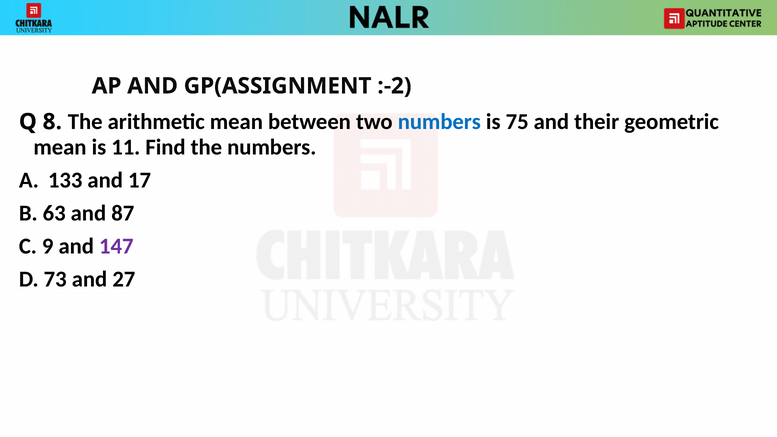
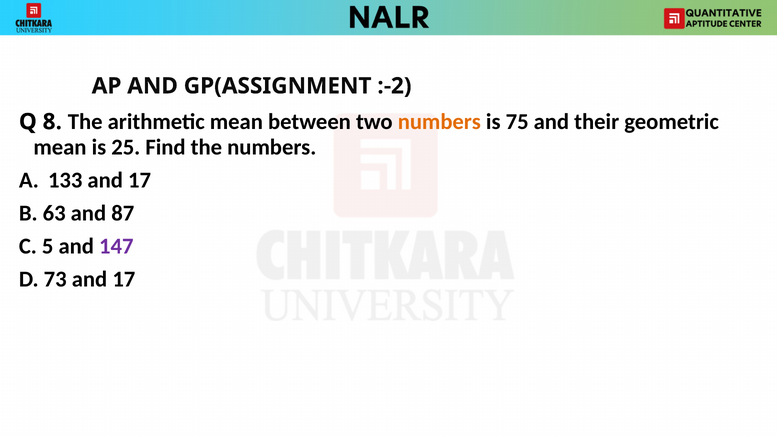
numbers colour: blue -> orange (439, 122)
11: 11 -> 25 (126, 147)
9: 9 -> 5 (48, 246)
73 and 27: 27 -> 17 (124, 279)
